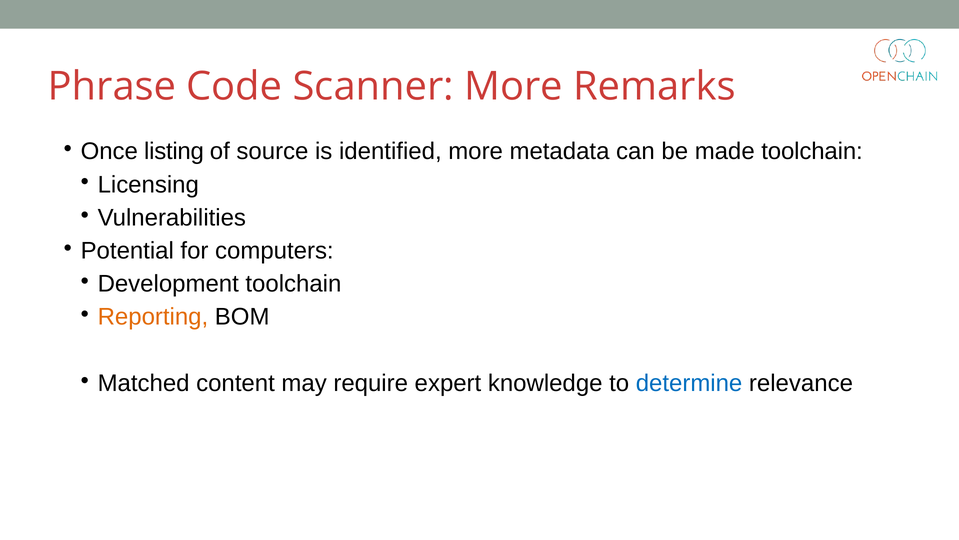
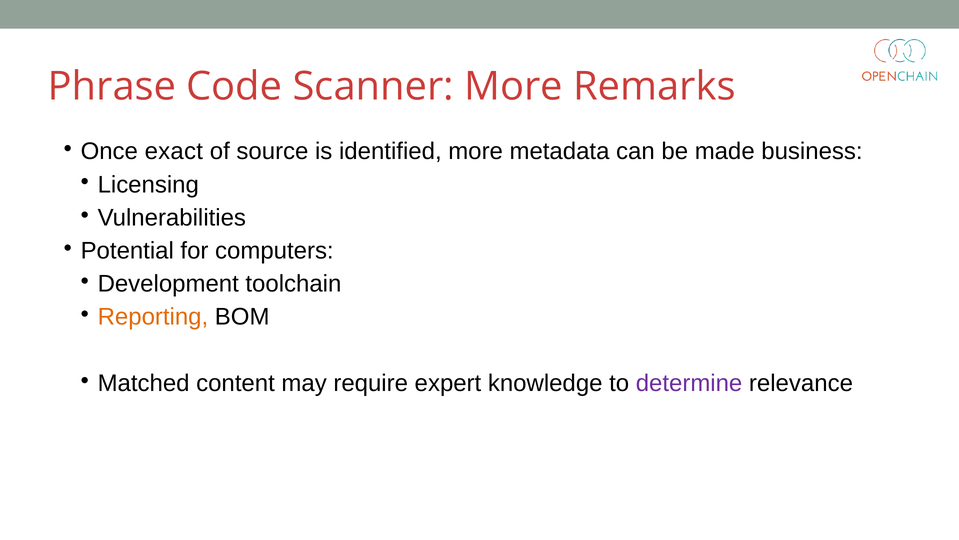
listing: listing -> exact (174, 151)
made toolchain: toolchain -> business (812, 151)
determine colour: blue -> purple (689, 383)
